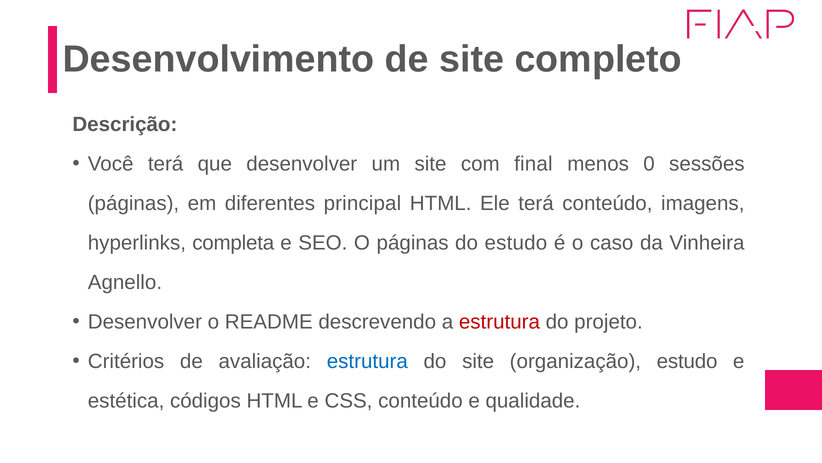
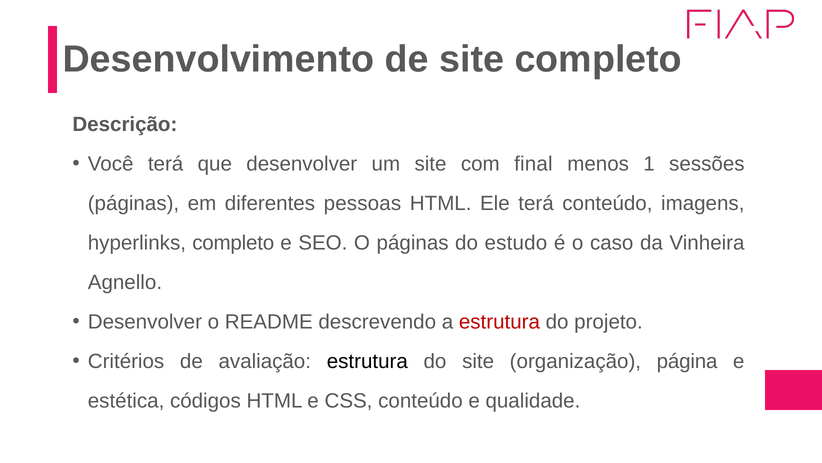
0: 0 -> 1 (649, 164)
principal: principal -> pessoas (362, 203)
hyperlinks completa: completa -> completo (233, 243)
estrutura colour: blue -> black (367, 361)
organização estudo: estudo -> página (687, 361)
